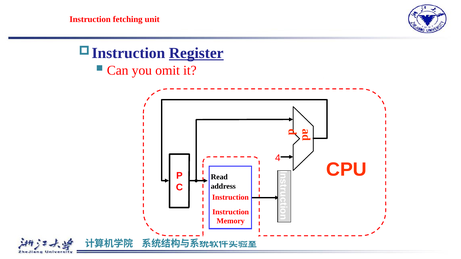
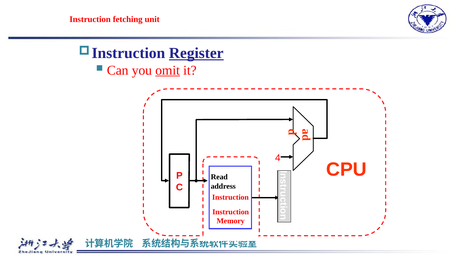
omit underline: none -> present (168, 70)
